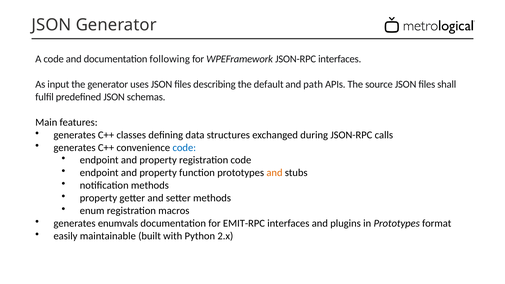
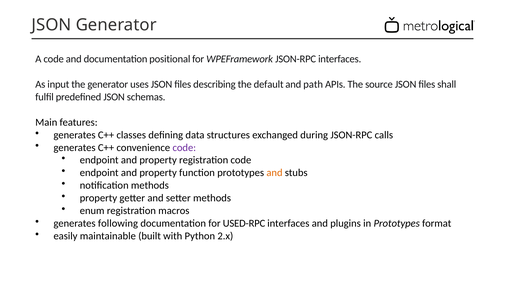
following: following -> positional (170, 59)
code colour: blue -> purple (184, 148)
enumvals: enumvals -> following (118, 223)
EMIT-RPC: EMIT-RPC -> USED-RPC (244, 223)
